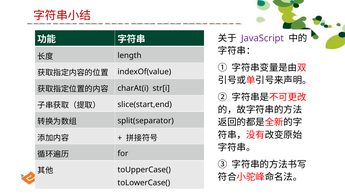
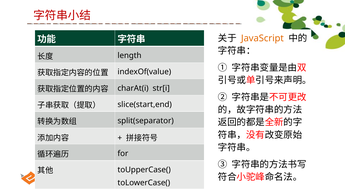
JavaScript colour: purple -> orange (262, 38)
